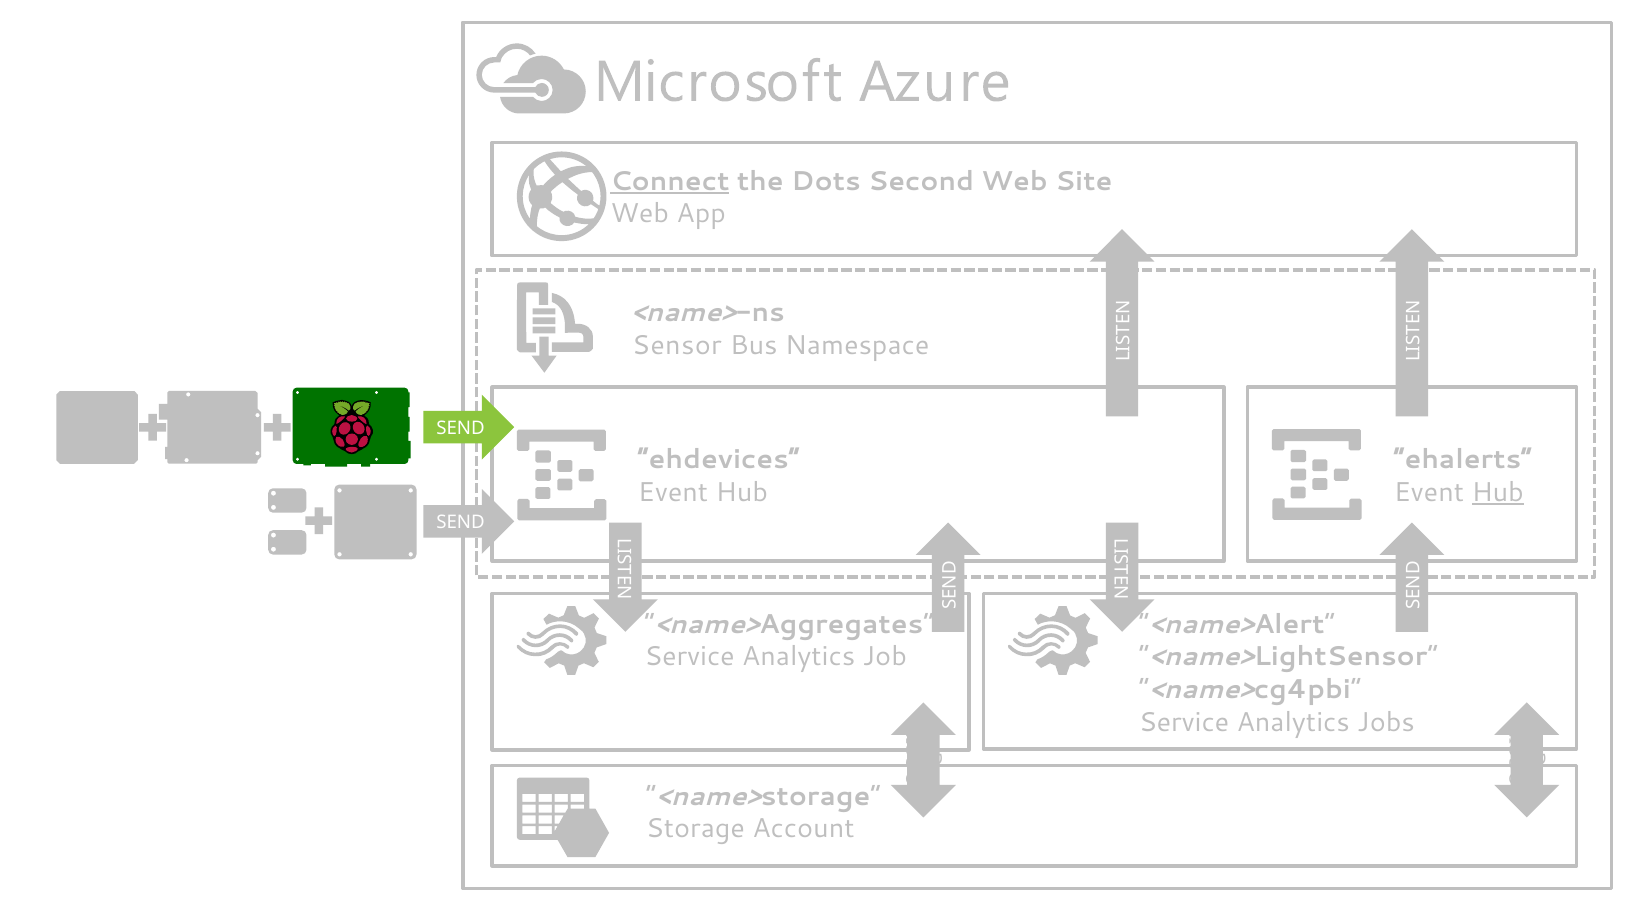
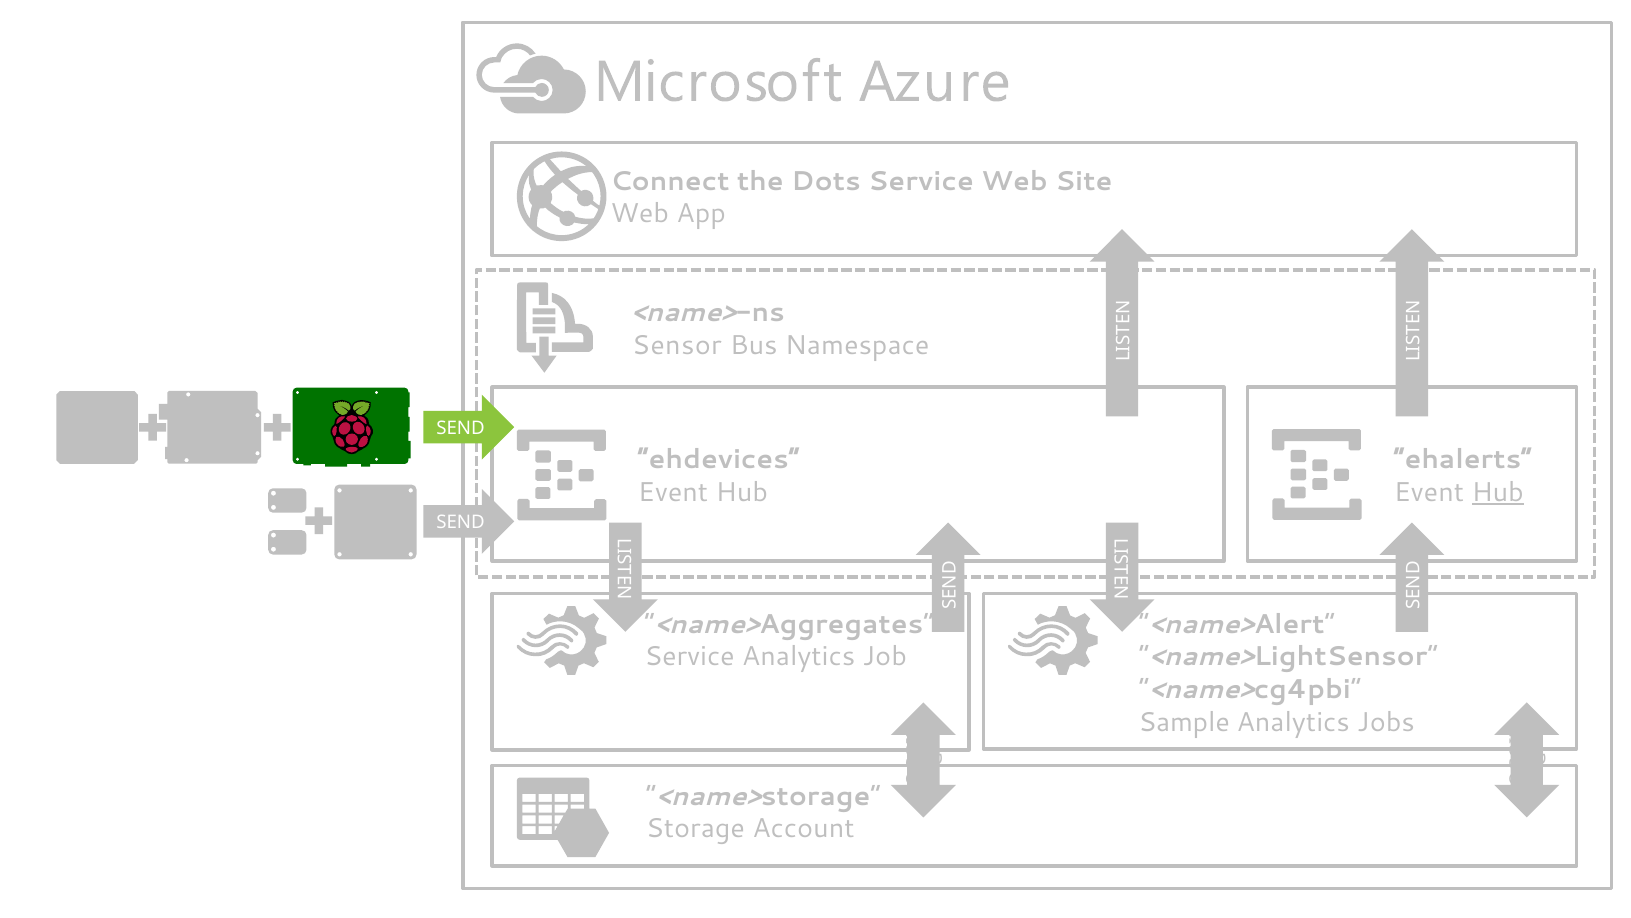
Connect underline: present -> none (670, 181)
Dots Second: Second -> Service (921, 181)
Service: Service -> Sample (1184, 722)
